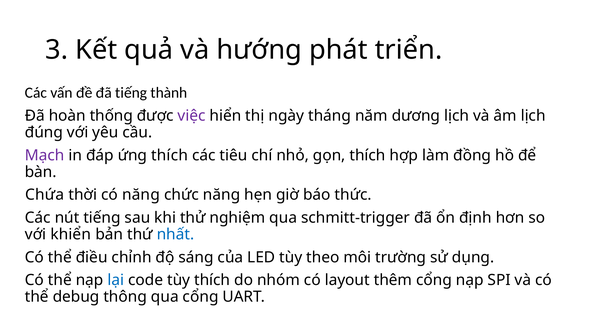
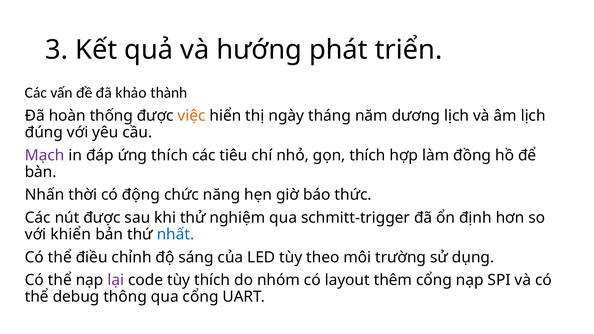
đã tiếng: tiếng -> khảo (131, 93)
việc colour: purple -> orange (192, 116)
Chứa: Chứa -> Nhấn (45, 195)
có năng: năng -> động (141, 195)
nút tiếng: tiếng -> được (102, 218)
lại colour: blue -> purple (116, 280)
